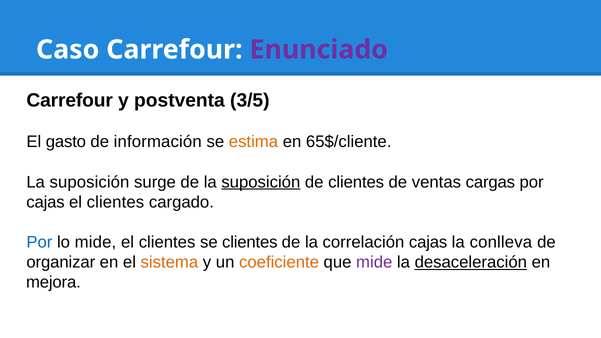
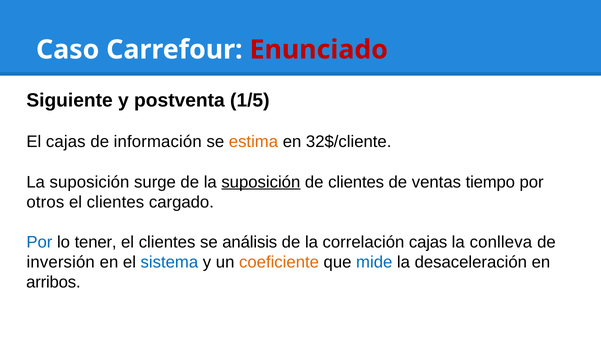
Enunciado colour: purple -> red (319, 50)
Carrefour: Carrefour -> Siguiente (70, 101)
3/5: 3/5 -> 1/5 (250, 101)
El gasto: gasto -> cajas (66, 142)
65$/cliente: 65$/cliente -> 32$/cliente (349, 142)
cargas: cargas -> tiempo (490, 182)
cajas: cajas -> otros (45, 202)
lo mide: mide -> tener (96, 242)
se clientes: clientes -> análisis (250, 242)
organizar: organizar -> inversión (61, 262)
sistema colour: orange -> blue (169, 262)
mide colour: purple -> blue (374, 262)
desaceleración underline: present -> none (471, 262)
mejora: mejora -> arribos (53, 282)
